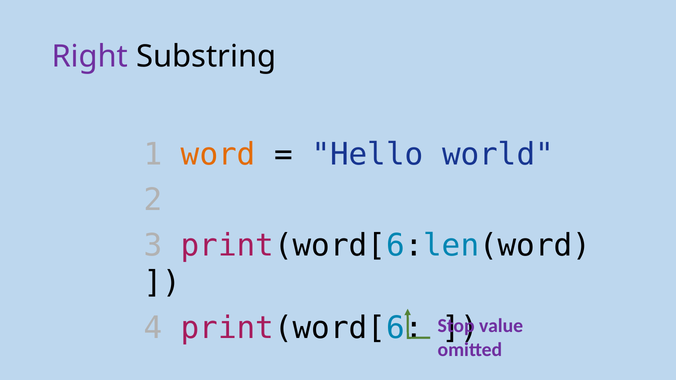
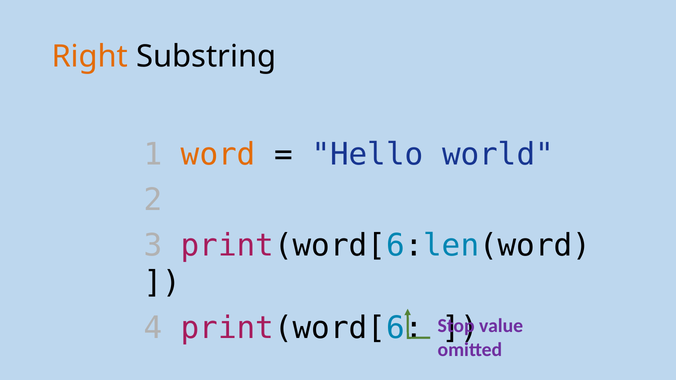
Right colour: purple -> orange (90, 57)
